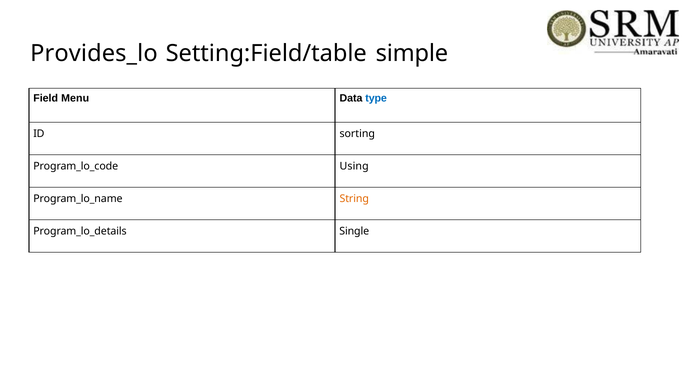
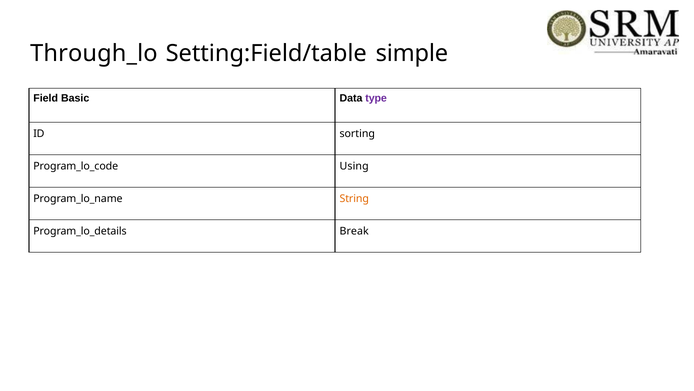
Provides_lo: Provides_lo -> Through_lo (94, 53)
Menu: Menu -> Basic (75, 98)
type colour: blue -> purple (376, 98)
Single: Single -> Break (354, 231)
